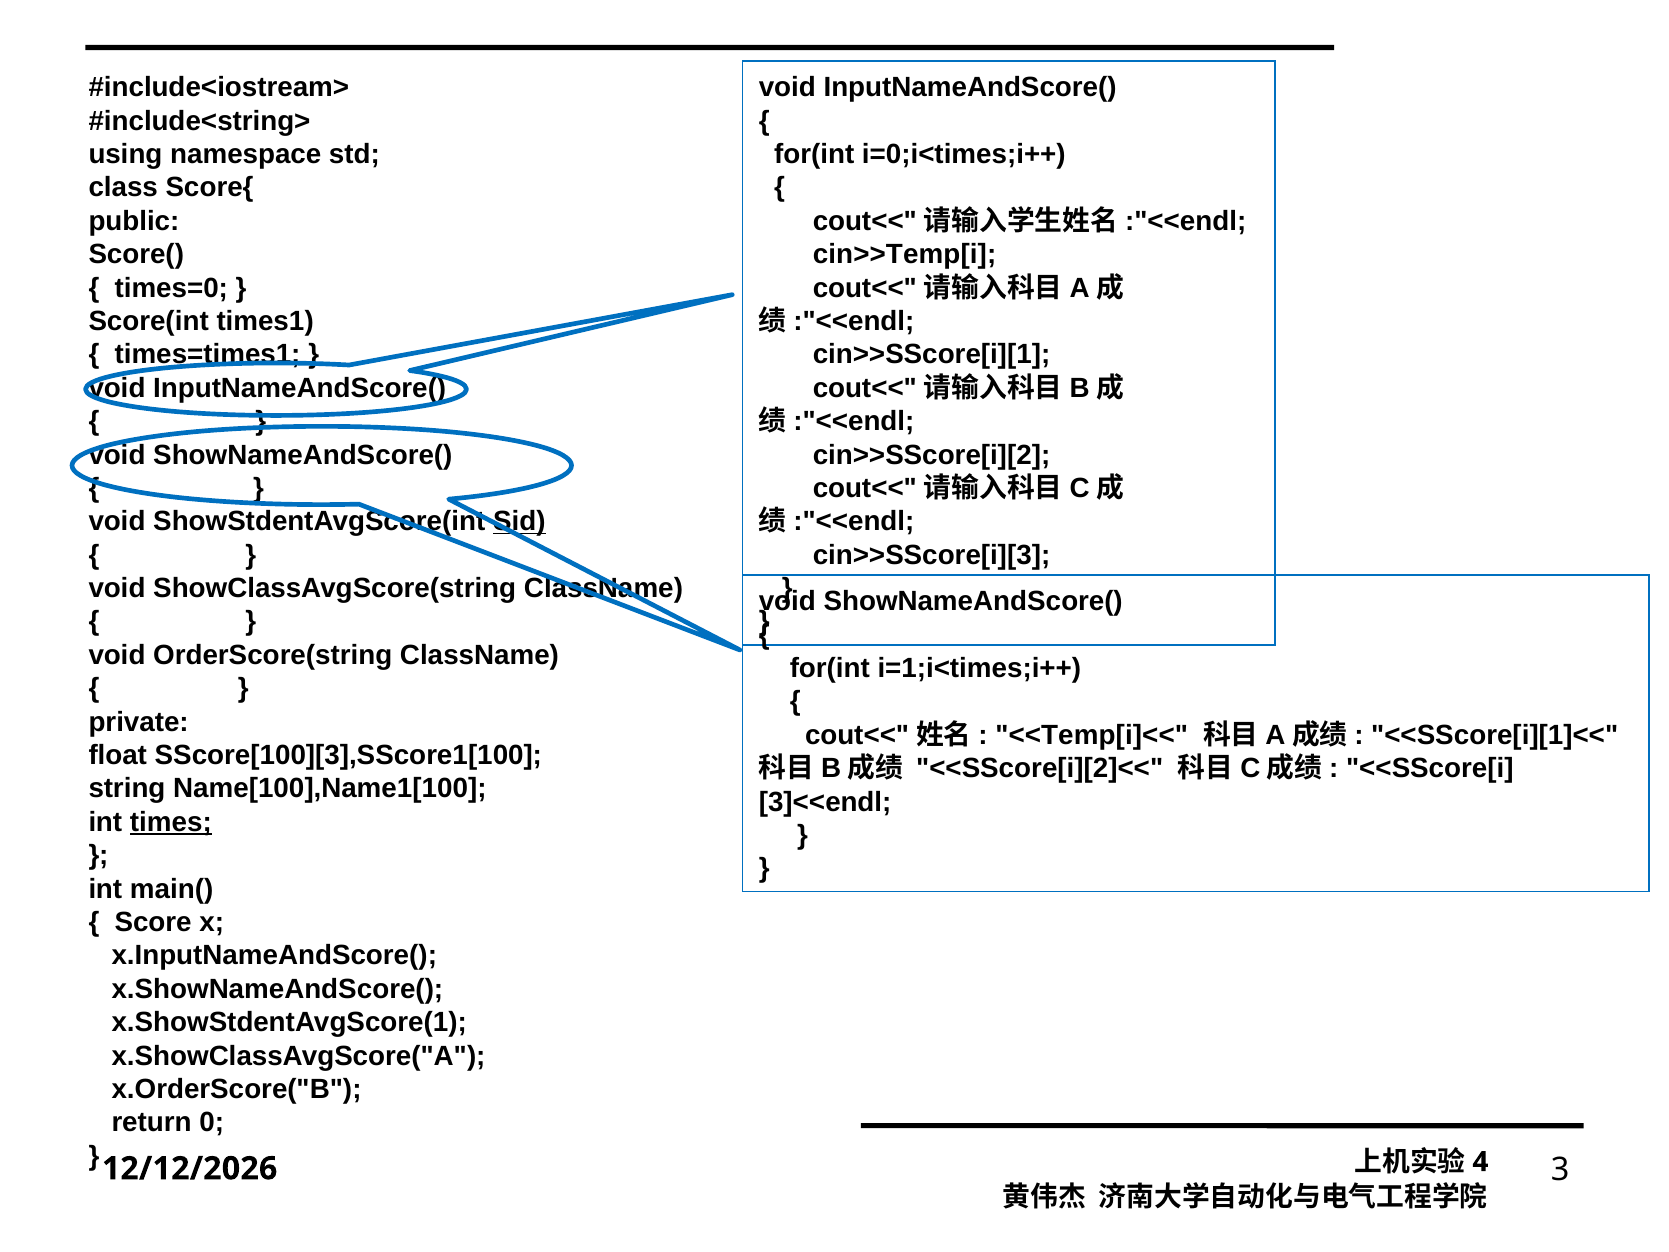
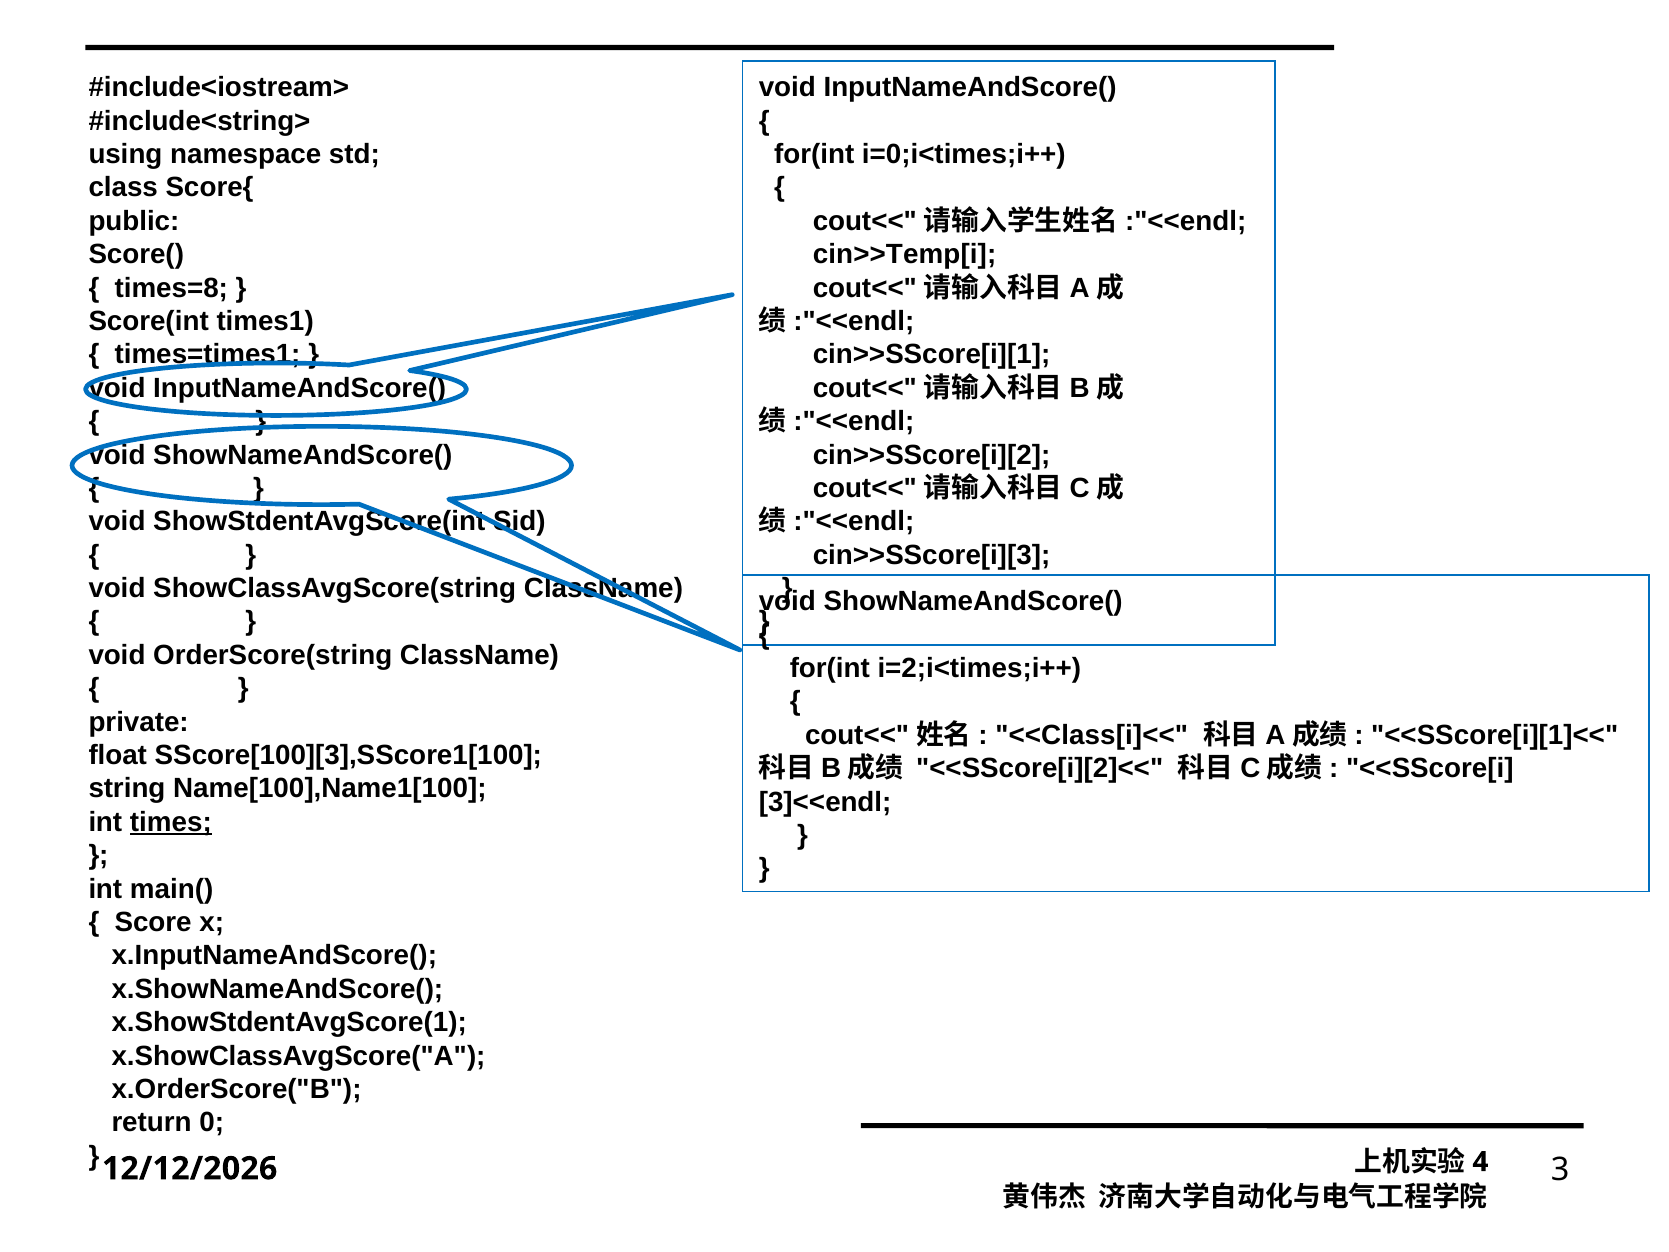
times=0: times=0 -> times=8 (171, 288)
Sid underline: present -> none (519, 522)
i=1;i<times;i++: i=1;i<times;i++ -> i=2;i<times;i++ (979, 668)
<<Temp[i]<<: <<Temp[i]<< -> <<Class[i]<< (1092, 735)
